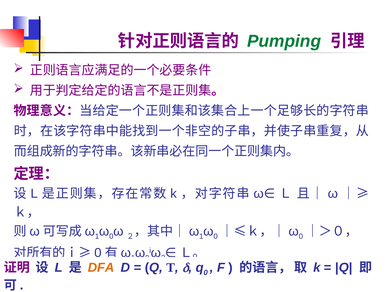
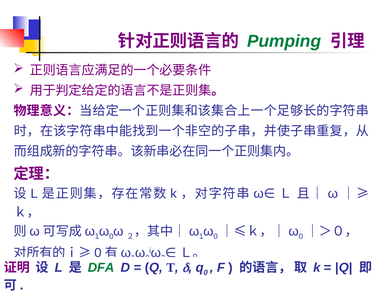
DFA colour: orange -> green (101, 267)
